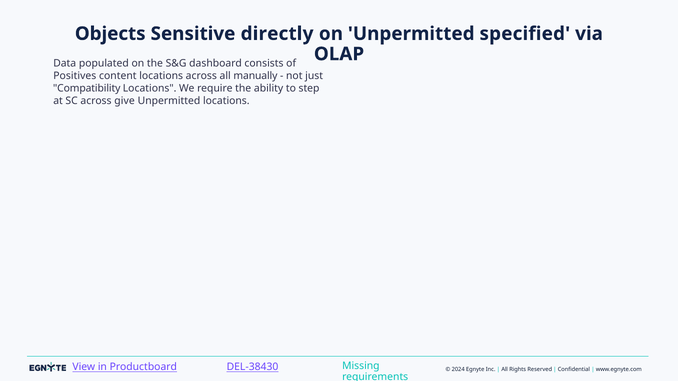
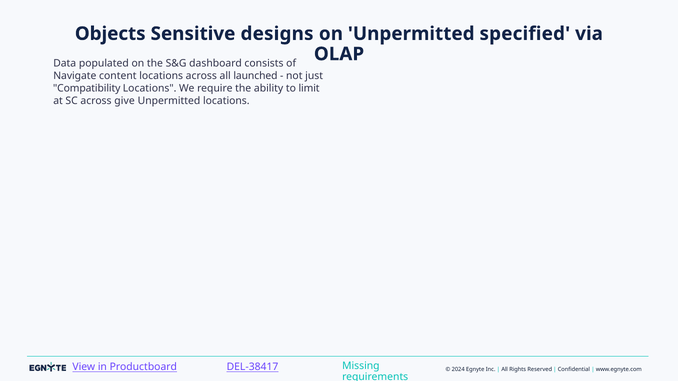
directly: directly -> designs (277, 34)
Positives: Positives -> Navigate (75, 76)
manually: manually -> launched (255, 76)
step: step -> limit (309, 88)
DEL-38430: DEL-38430 -> DEL-38417 (253, 367)
